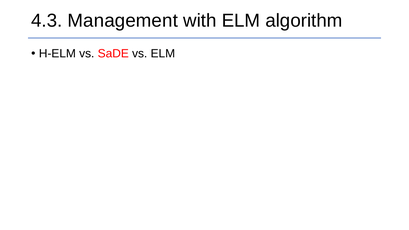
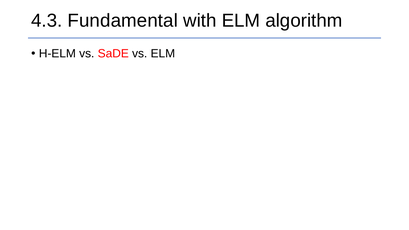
Management: Management -> Fundamental (123, 21)
